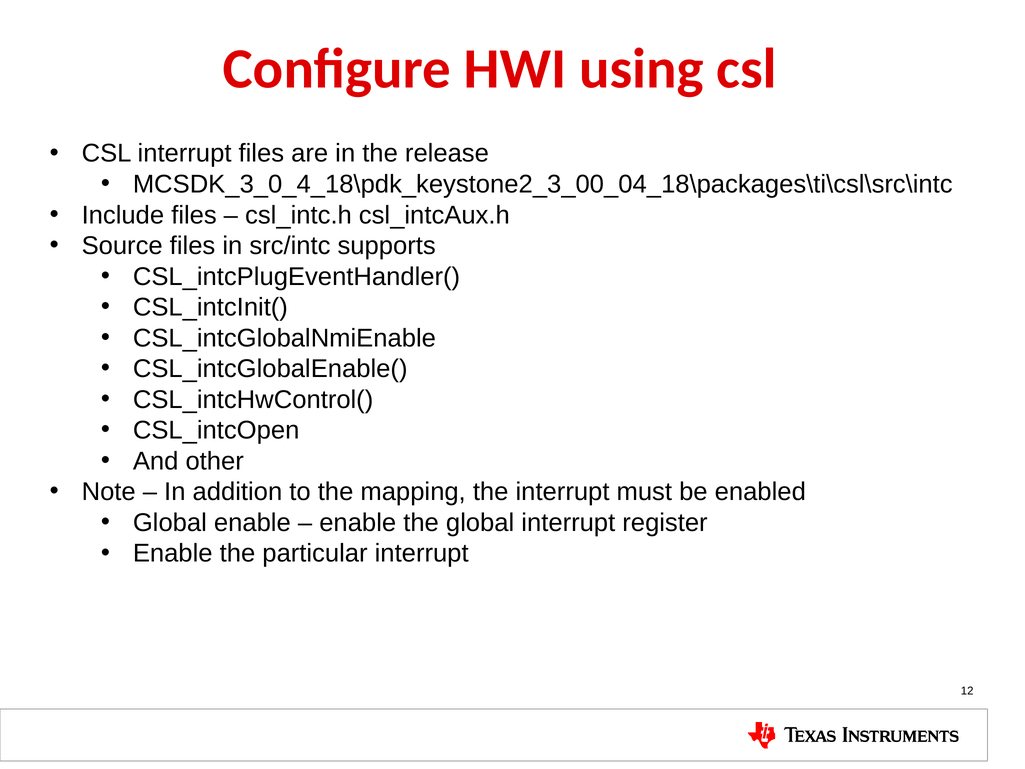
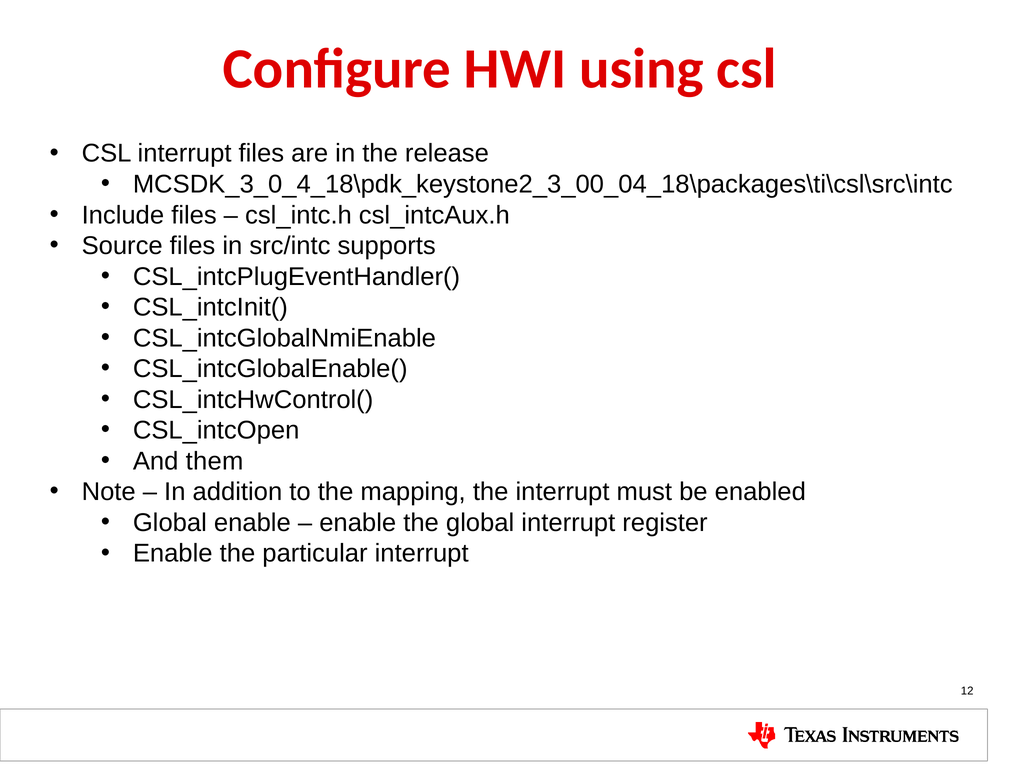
other: other -> them (215, 461)
